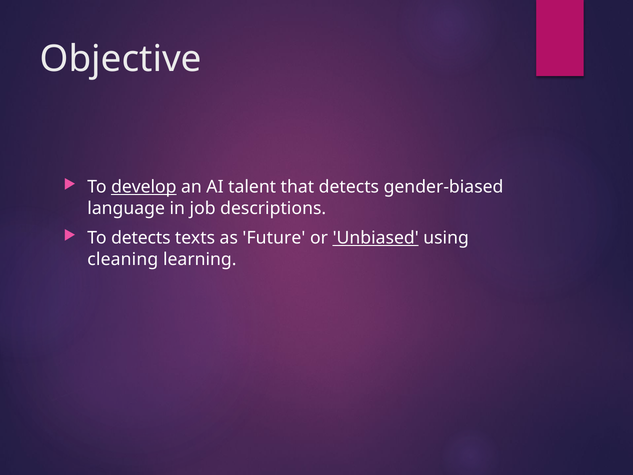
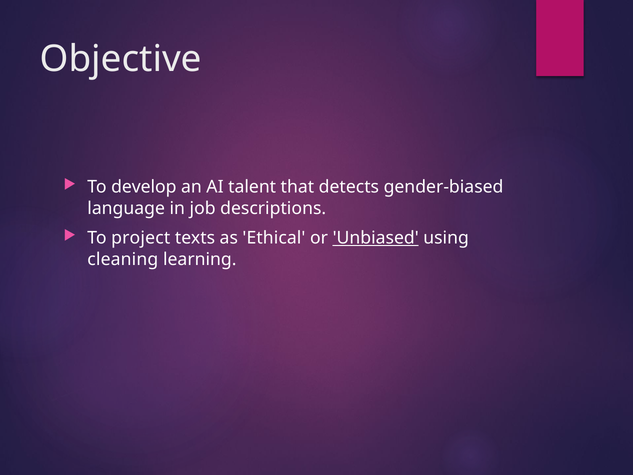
develop underline: present -> none (144, 187)
To detects: detects -> project (141, 238)
Future: Future -> Ethical (274, 238)
